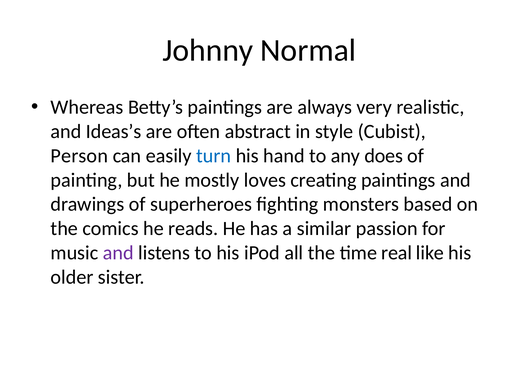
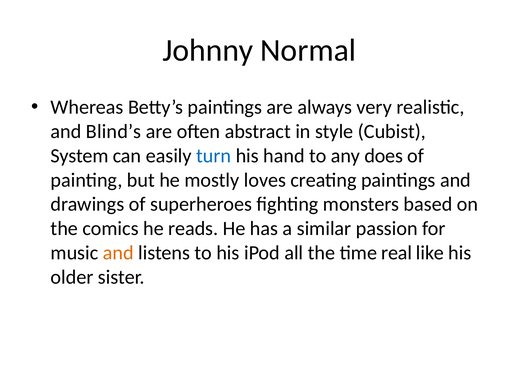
Ideas’s: Ideas’s -> Blind’s (114, 131)
Person: Person -> System (79, 155)
and colour: purple -> orange (118, 252)
